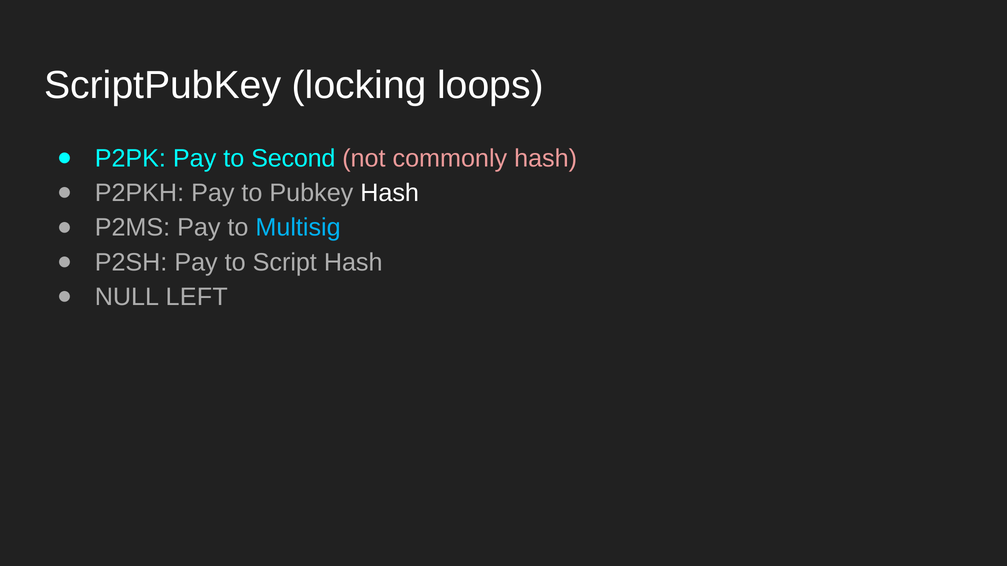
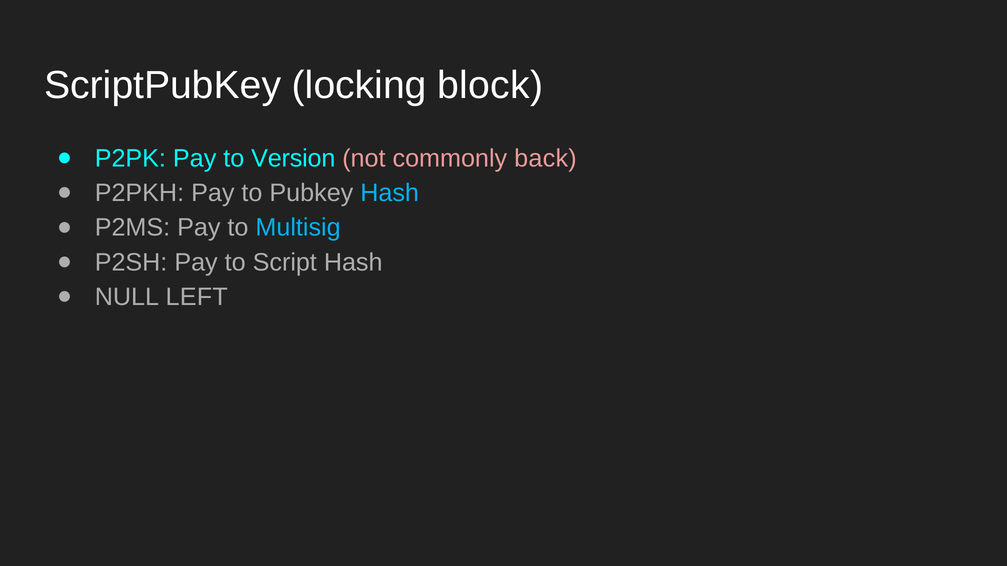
loops: loops -> block (490, 85)
Second: Second -> Version (293, 158)
commonly hash: hash -> back (545, 158)
Hash colour: white -> light blue (390, 193)
